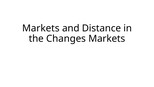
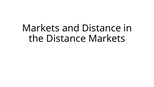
the Changes: Changes -> Distance (66, 38)
